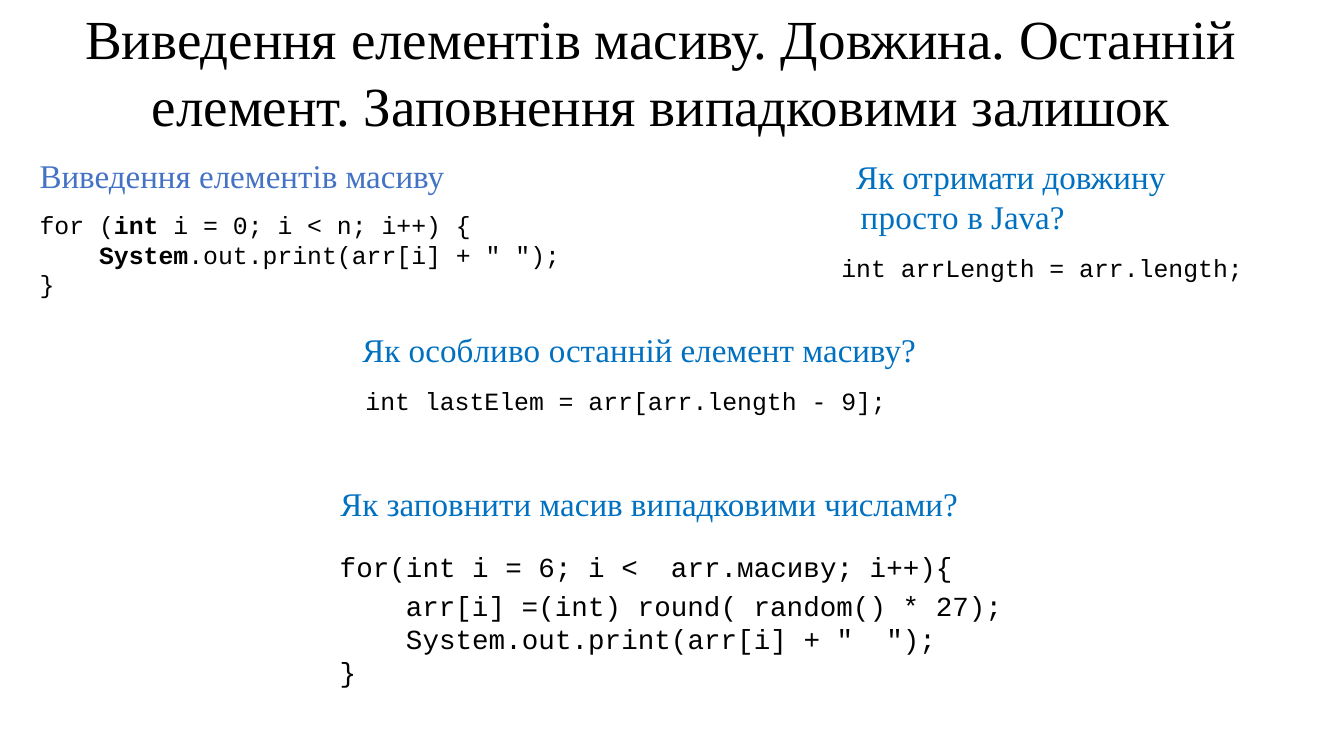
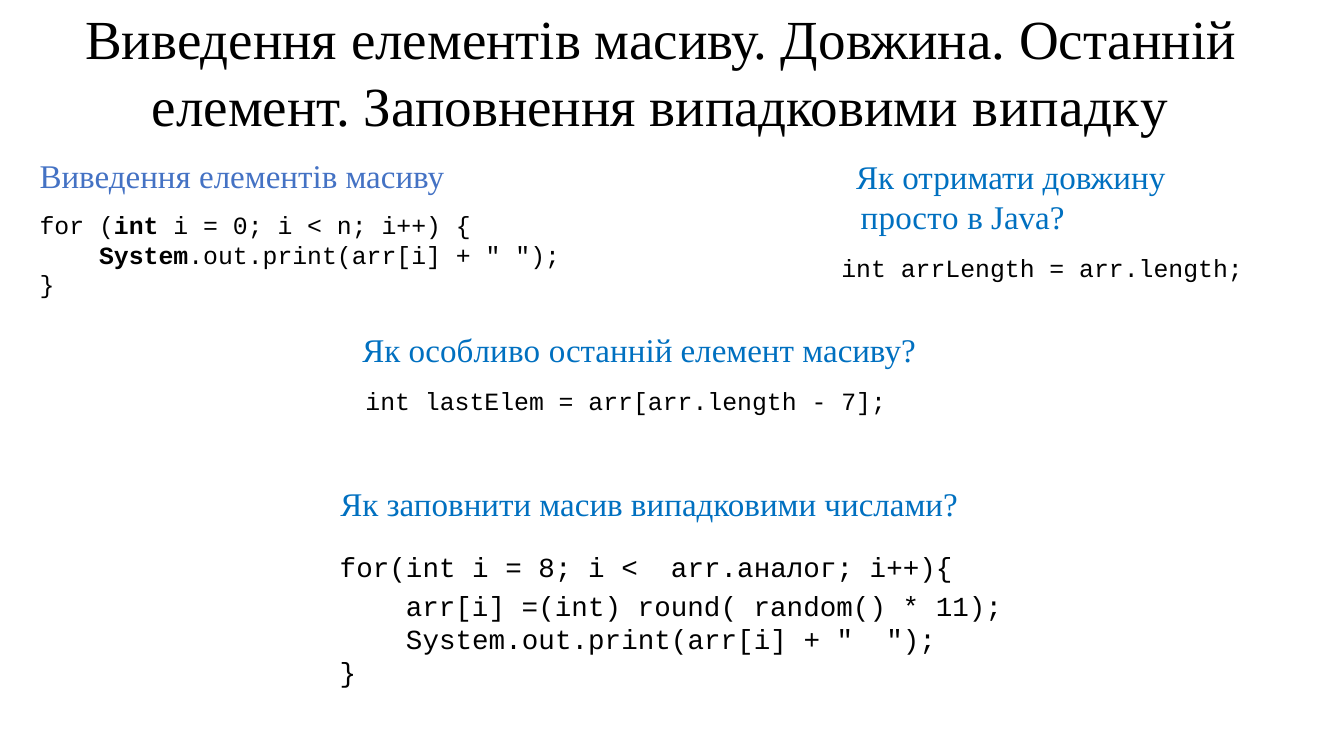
залишок: залишок -> випадку (1070, 108)
9: 9 -> 7 (864, 402)
6: 6 -> 8 (555, 568)
arr.масиву: arr.масиву -> arr.аналог (762, 568)
27: 27 -> 11 (969, 607)
